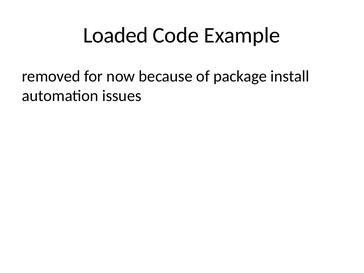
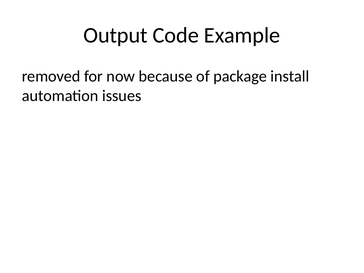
Loaded: Loaded -> Output (115, 35)
